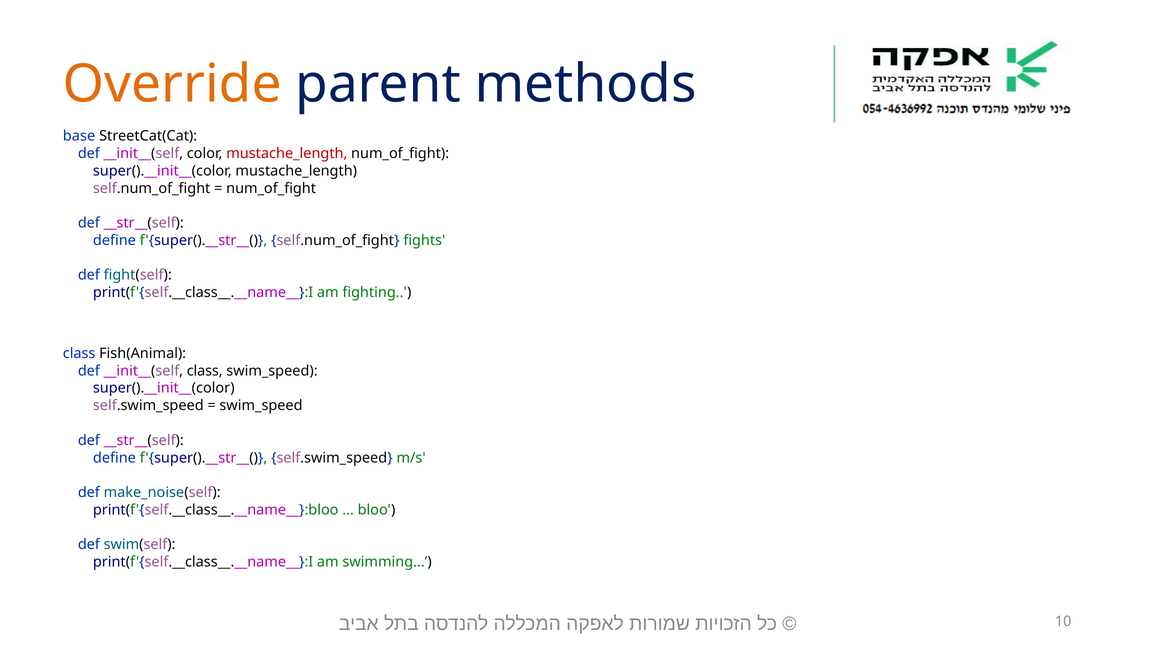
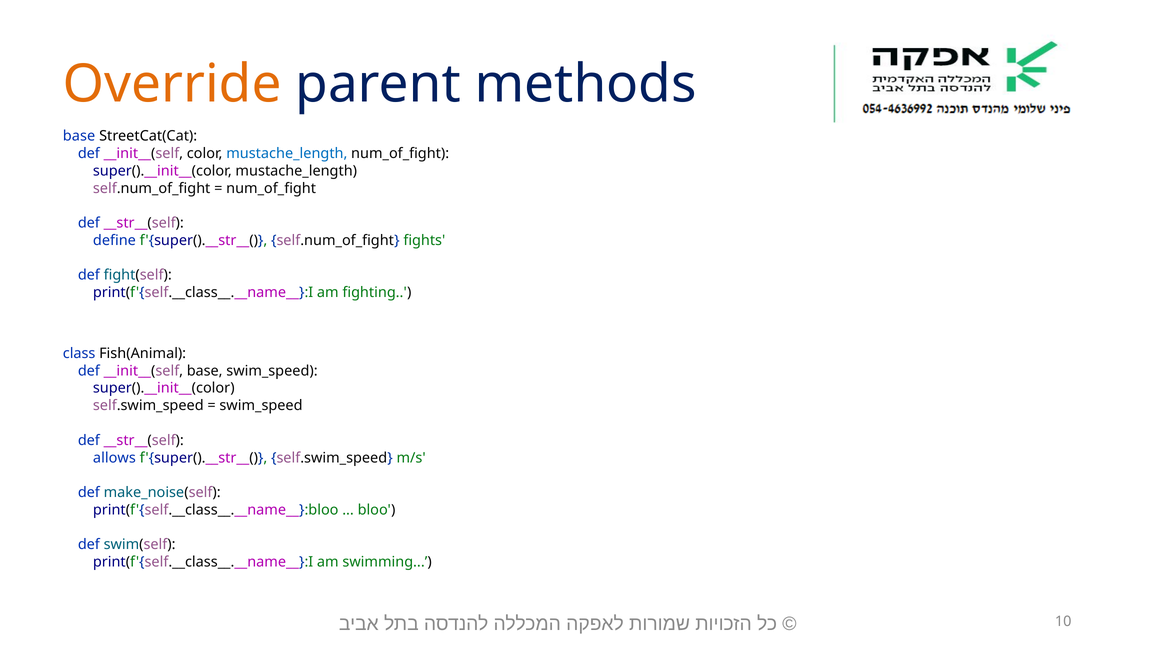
mustache_length colour: red -> blue (287, 154)
__init__(self class: class -> base (205, 371)
define: define -> allows (114, 458)
